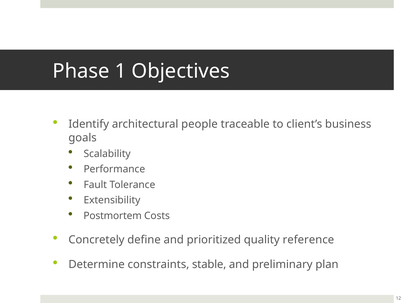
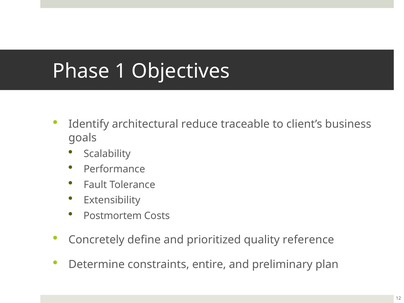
people: people -> reduce (200, 124)
stable: stable -> entire (209, 265)
